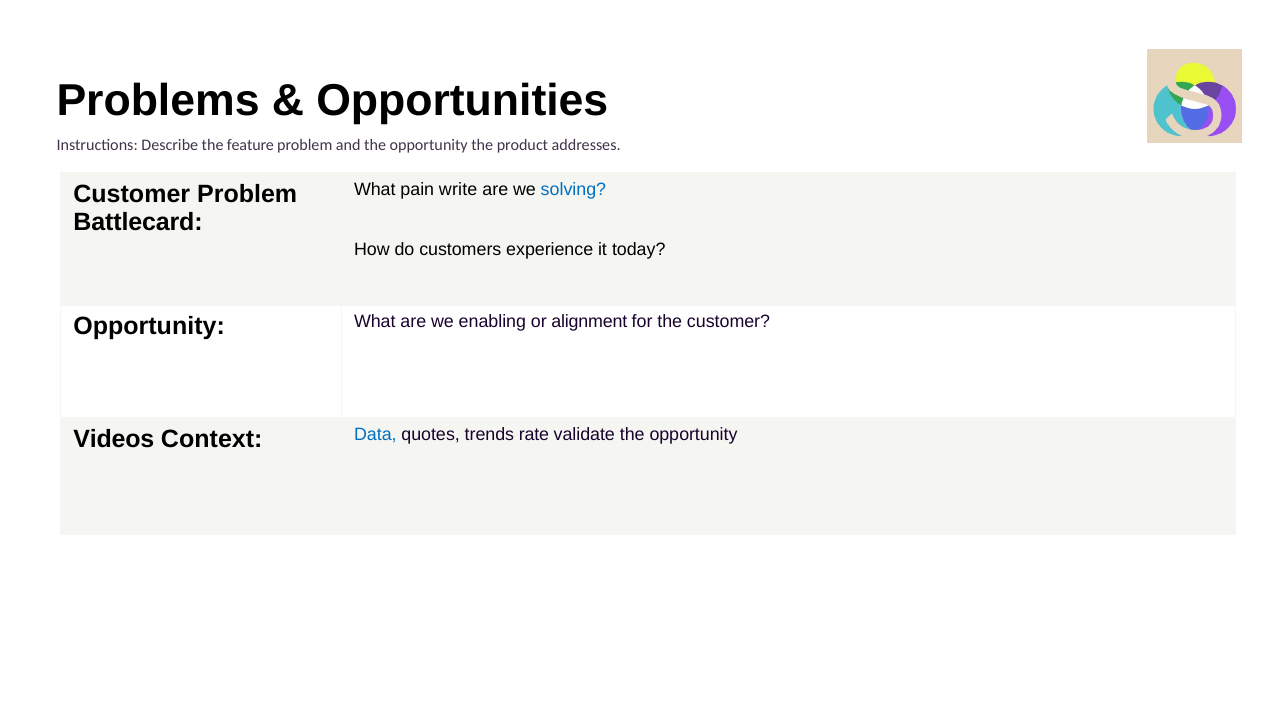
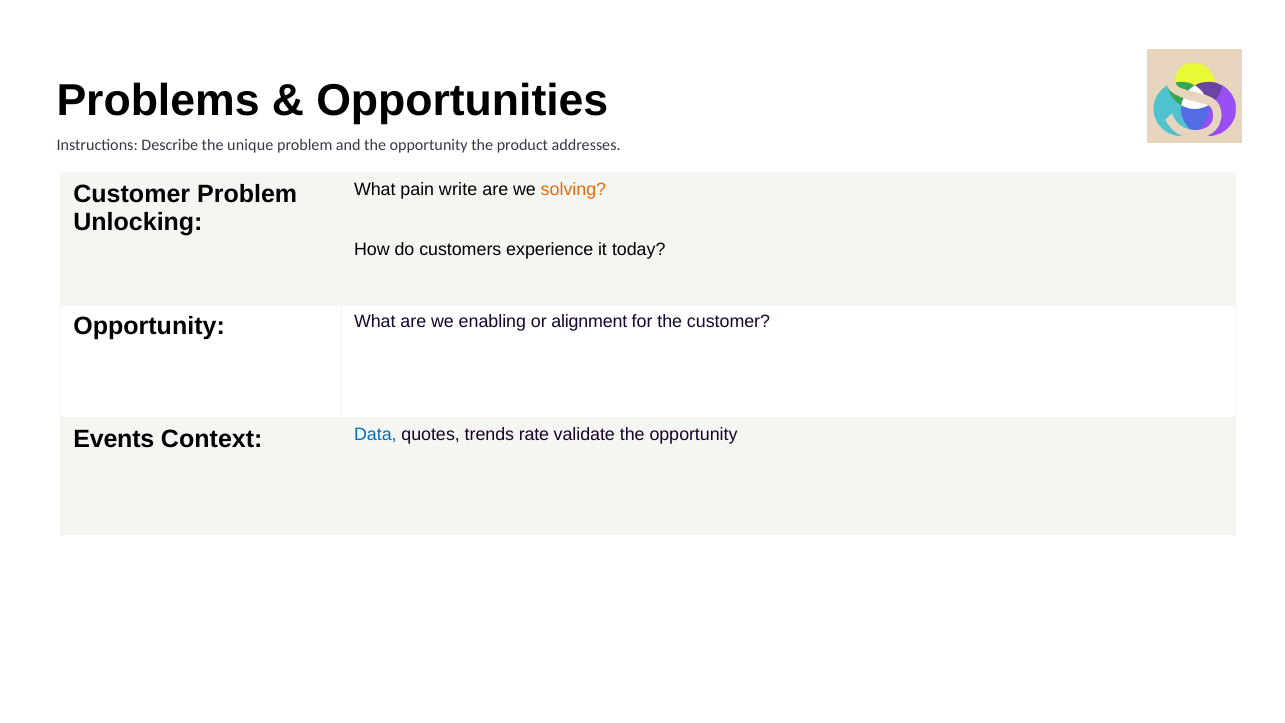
feature: feature -> unique (250, 145)
solving colour: blue -> orange (573, 189)
Battlecard: Battlecard -> Unlocking (138, 222)
Videos: Videos -> Events (114, 439)
